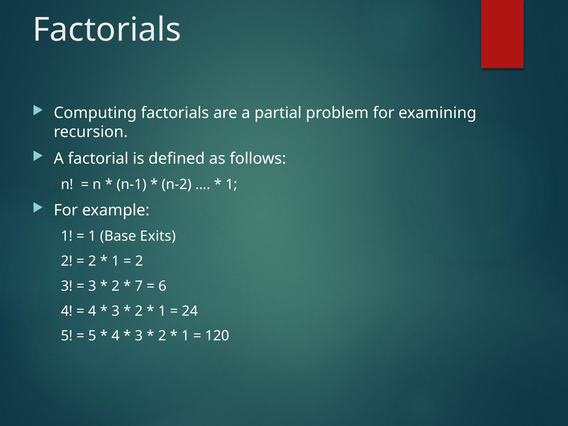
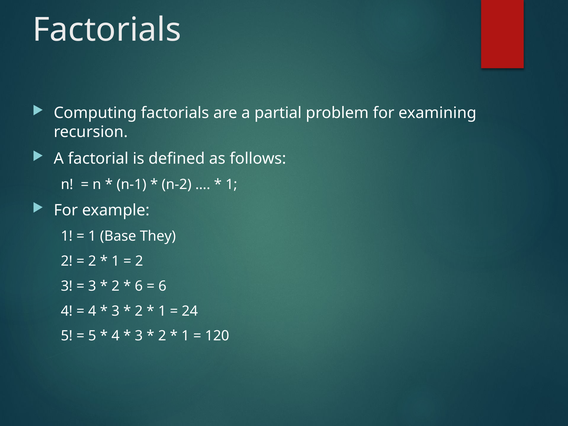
Exits: Exits -> They (158, 236)
7: 7 -> 6 (139, 286)
